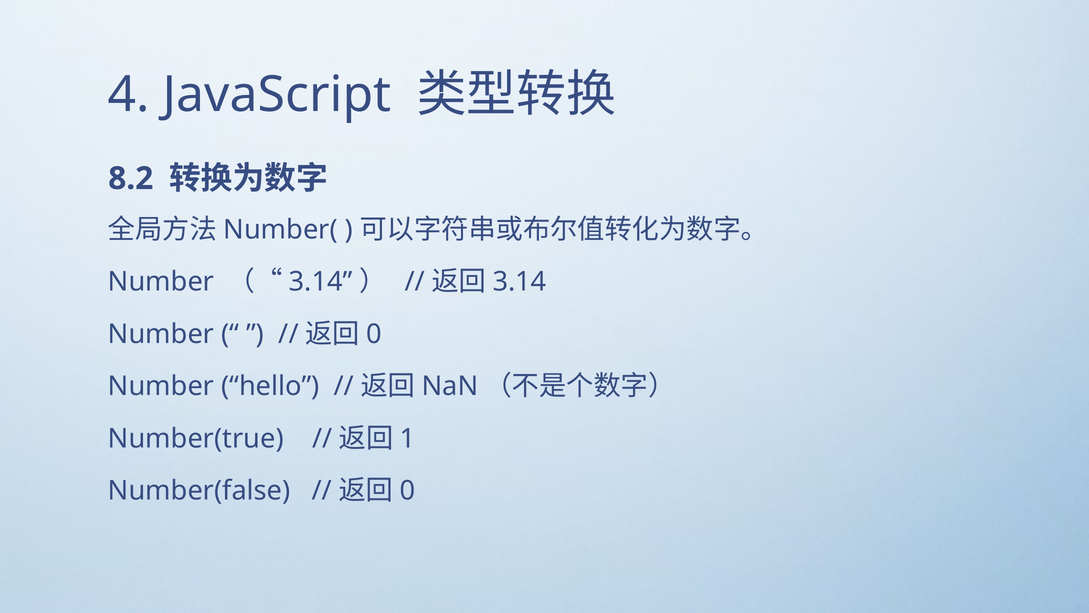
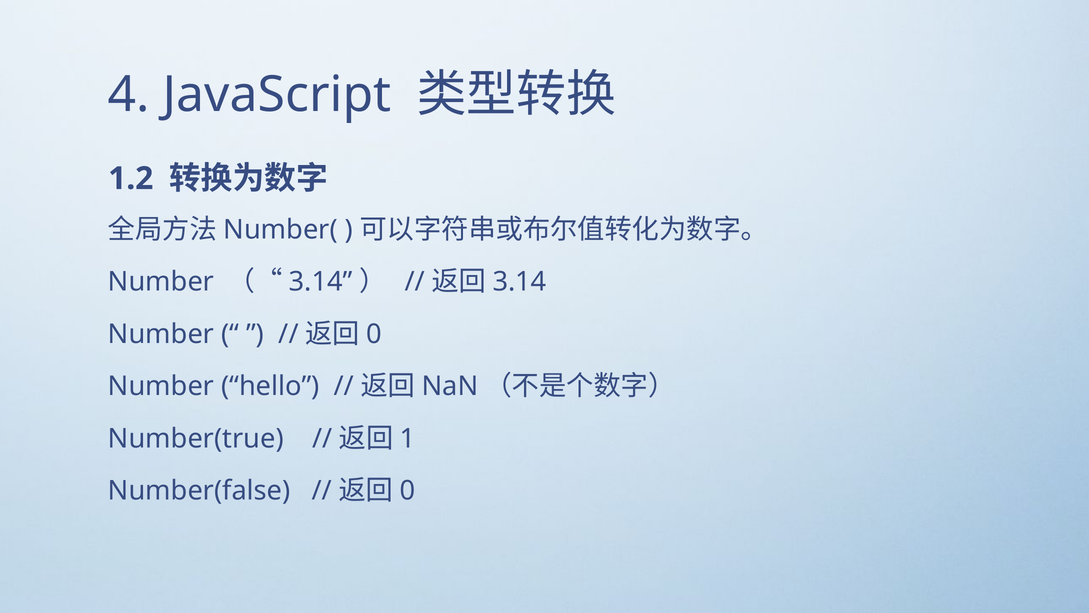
8.2: 8.2 -> 1.2 (131, 178)
